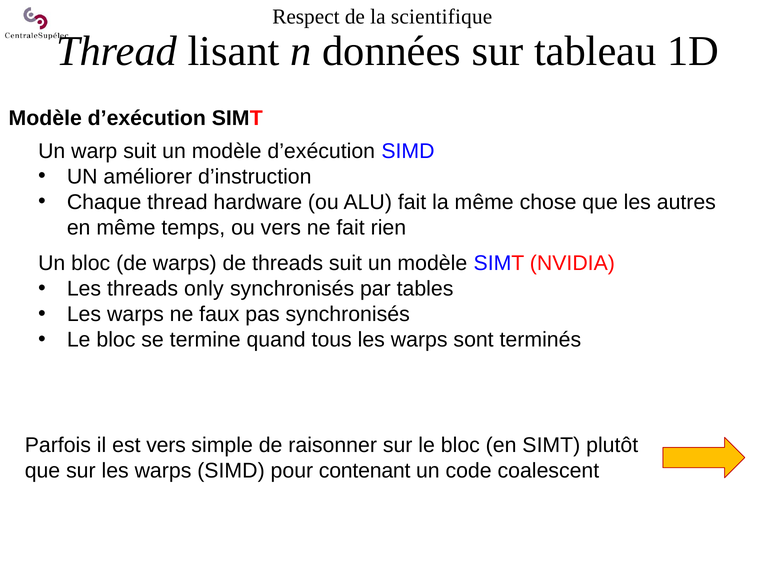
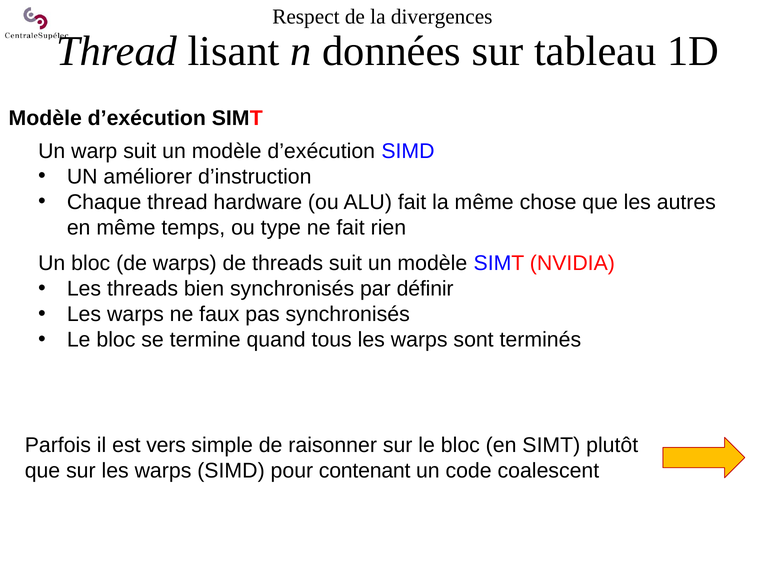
scientifique: scientifique -> divergences (442, 17)
ou vers: vers -> type (281, 227)
only: only -> bien (204, 289)
tables: tables -> définir (425, 289)
